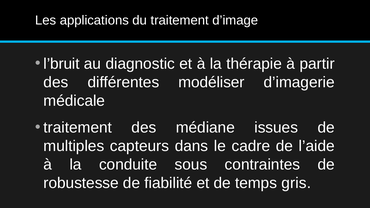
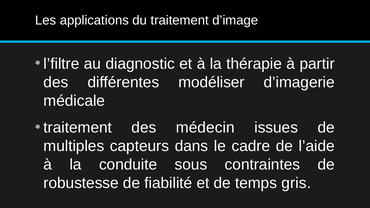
l’bruit: l’bruit -> l’filtre (61, 64)
médiane: médiane -> médecin (205, 128)
